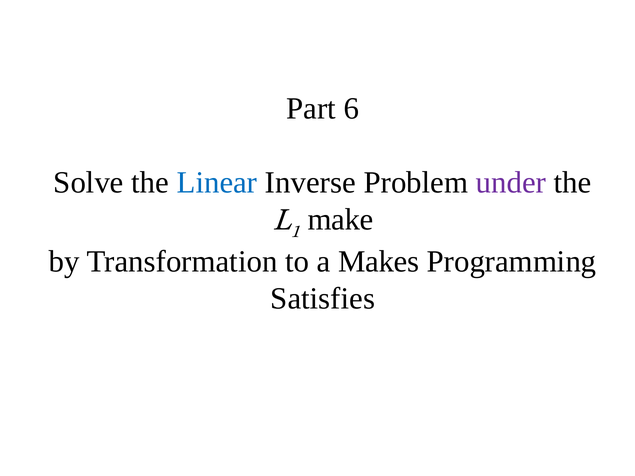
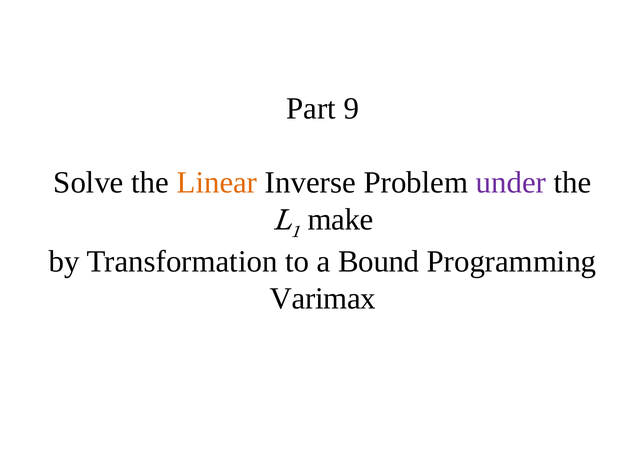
6: 6 -> 9 (351, 109)
Linear colour: blue -> orange (217, 183)
Makes: Makes -> Bound (379, 262)
Satisfies: Satisfies -> Varimax (323, 299)
